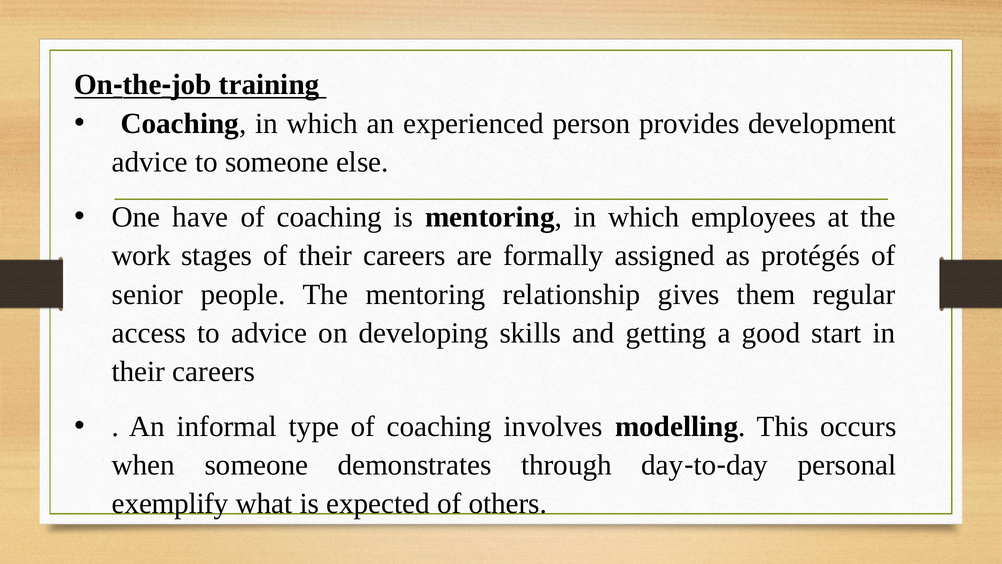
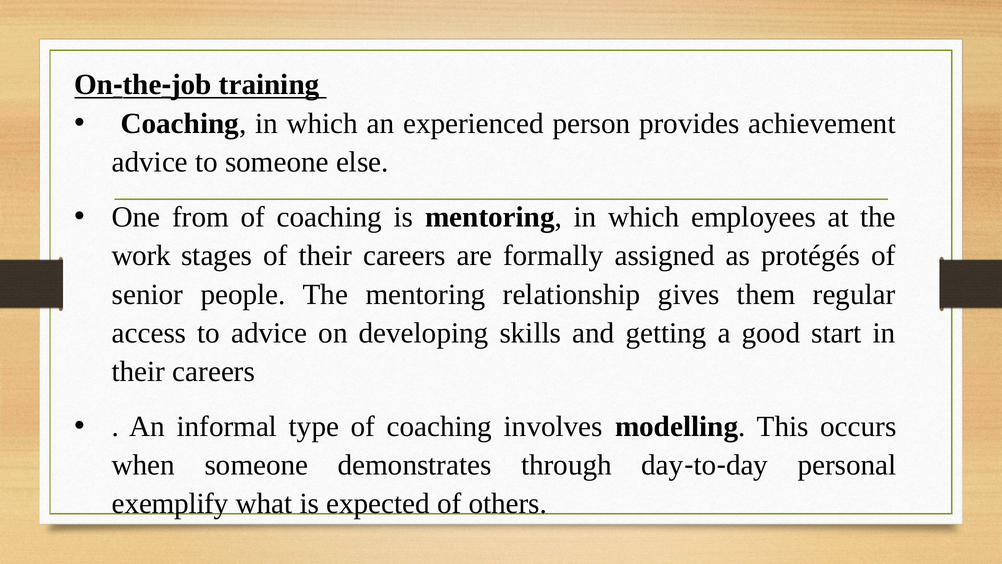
development: development -> achievement (822, 124)
have: have -> from (201, 217)
